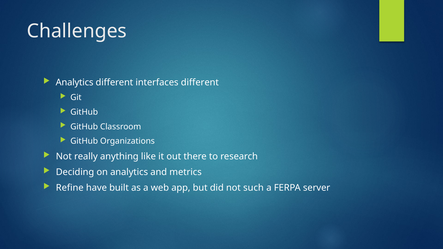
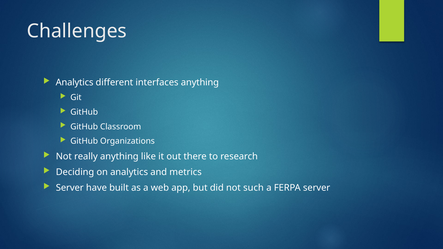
interfaces different: different -> anything (200, 82)
Refine: Refine -> Server (70, 188)
